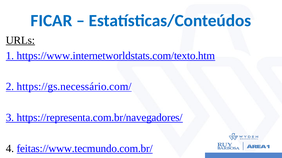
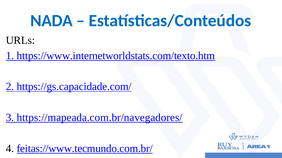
FICAR: FICAR -> NADA (52, 21)
URLs underline: present -> none (20, 40)
https://gs.necessário.com/: https://gs.necessário.com/ -> https://gs.capacidade.com/ (74, 87)
https://representa.com.br/navegadores/: https://representa.com.br/navegadores/ -> https://mapeada.com.br/navegadores/ (100, 118)
